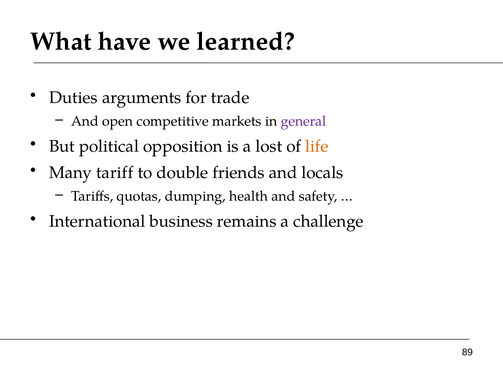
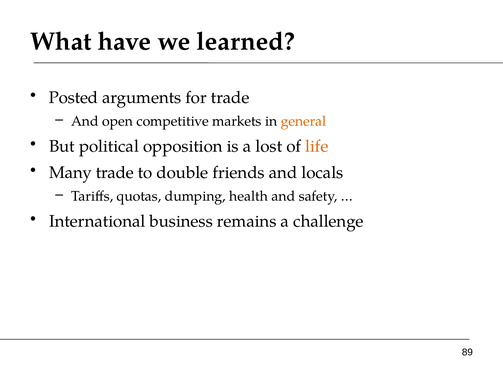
Duties: Duties -> Posted (74, 98)
general colour: purple -> orange (303, 121)
Many tariff: tariff -> trade (115, 173)
